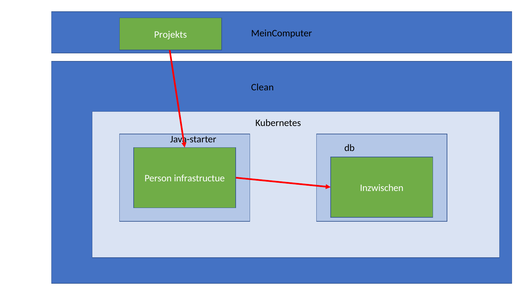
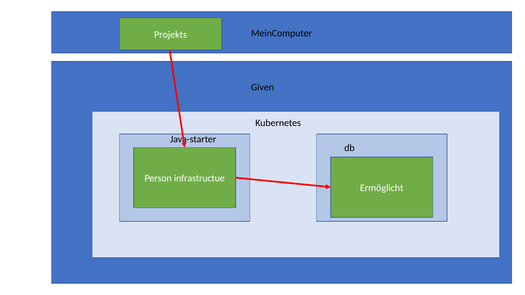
Clean: Clean -> Given (263, 87)
Inzwischen: Inzwischen -> Ermöglicht (382, 188)
